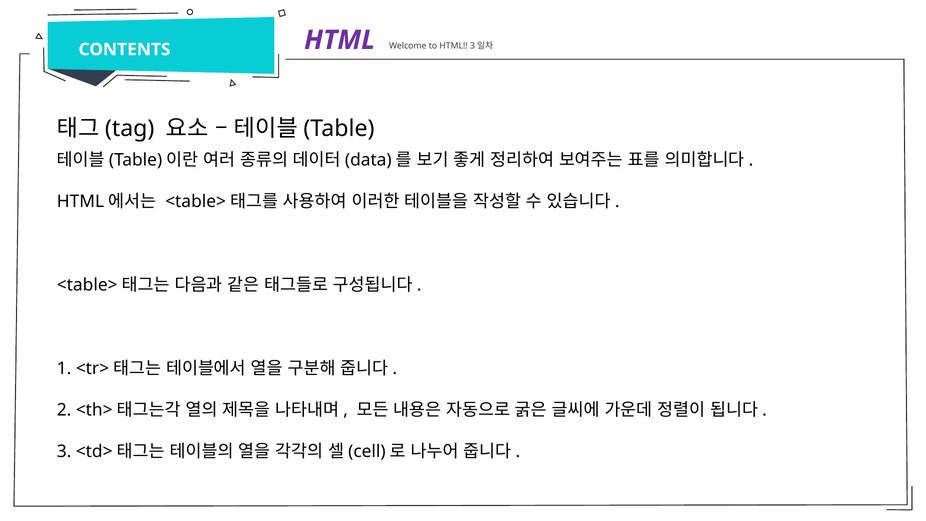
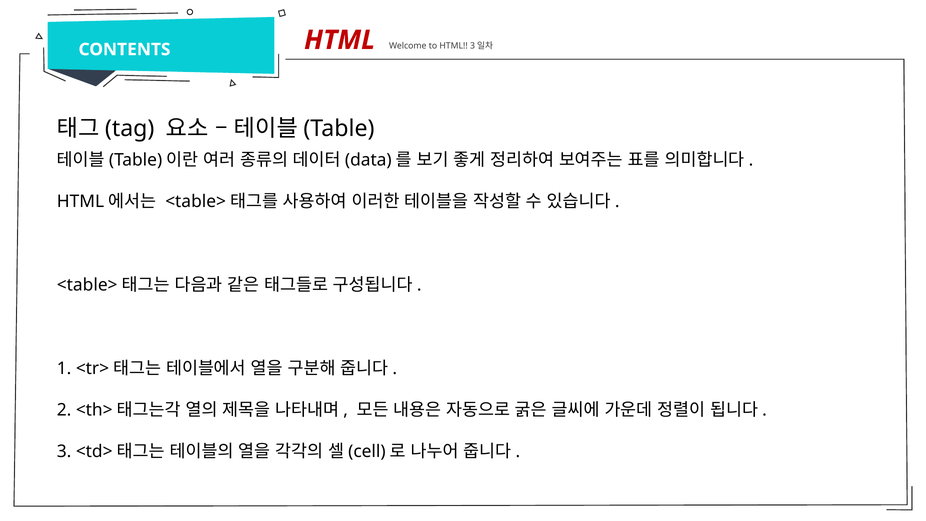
HTML colour: purple -> red (340, 40)
